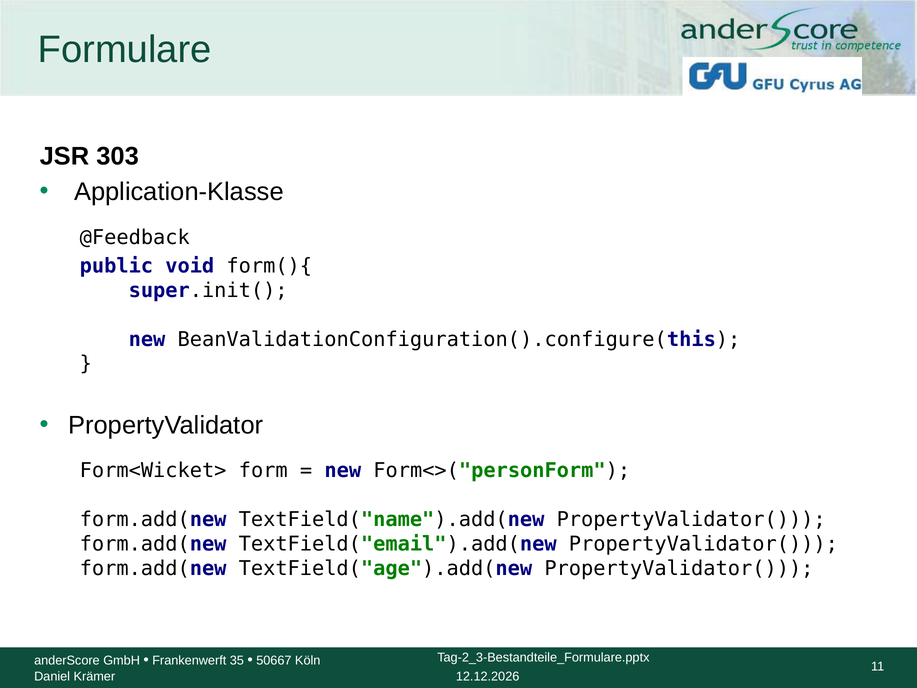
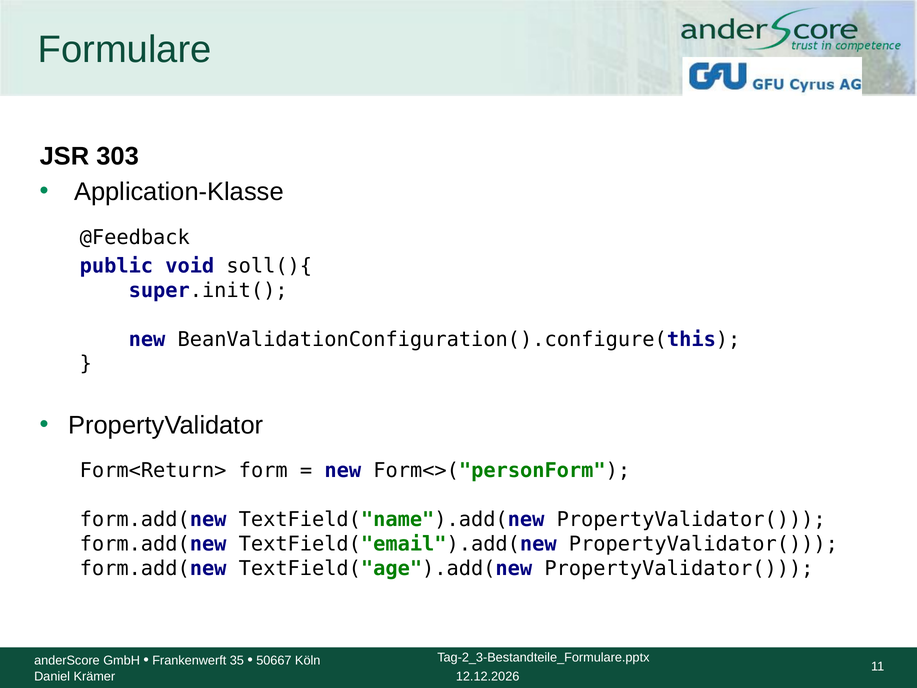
form(){: form(){ -> soll(){ (269, 266)
Form<Wicket>: Form<Wicket> -> Form<Return> (153, 471)
